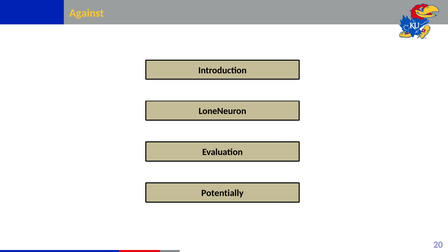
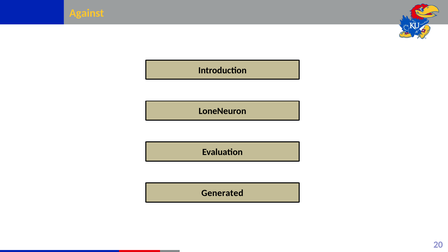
Potentially: Potentially -> Generated (222, 193)
